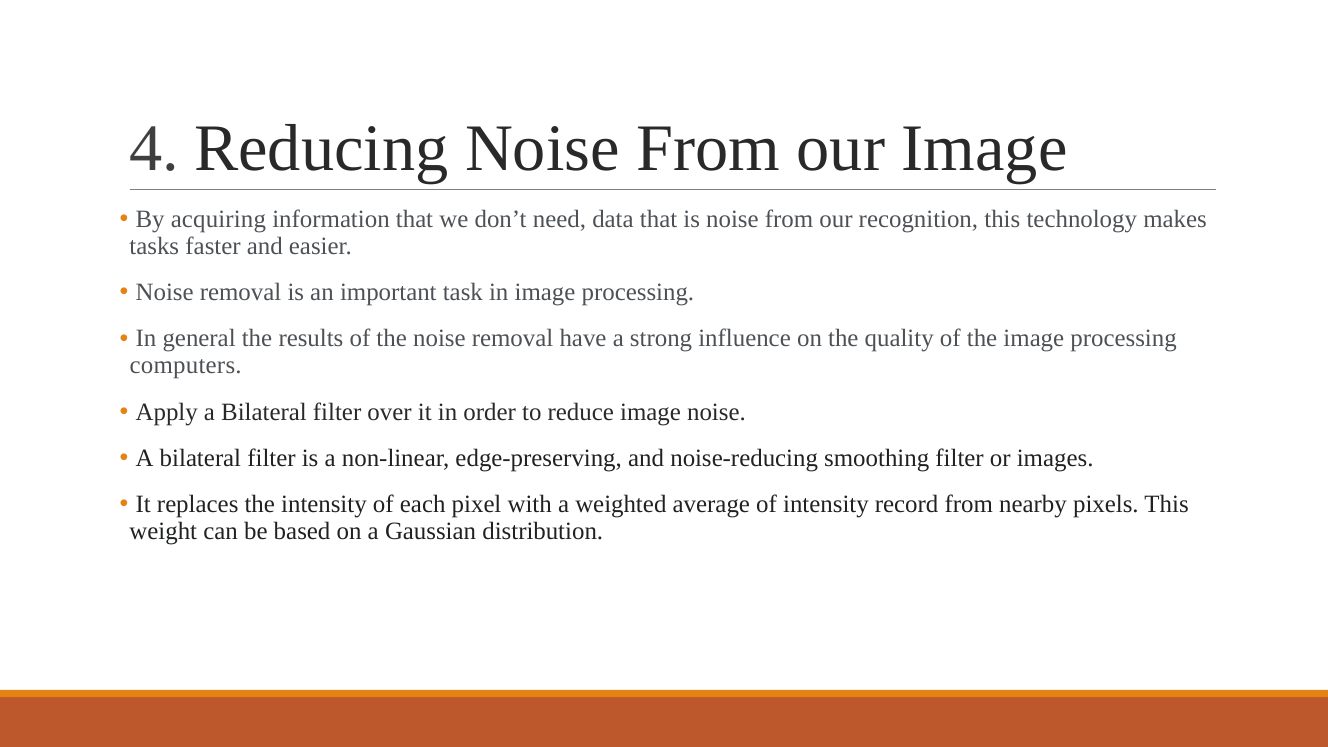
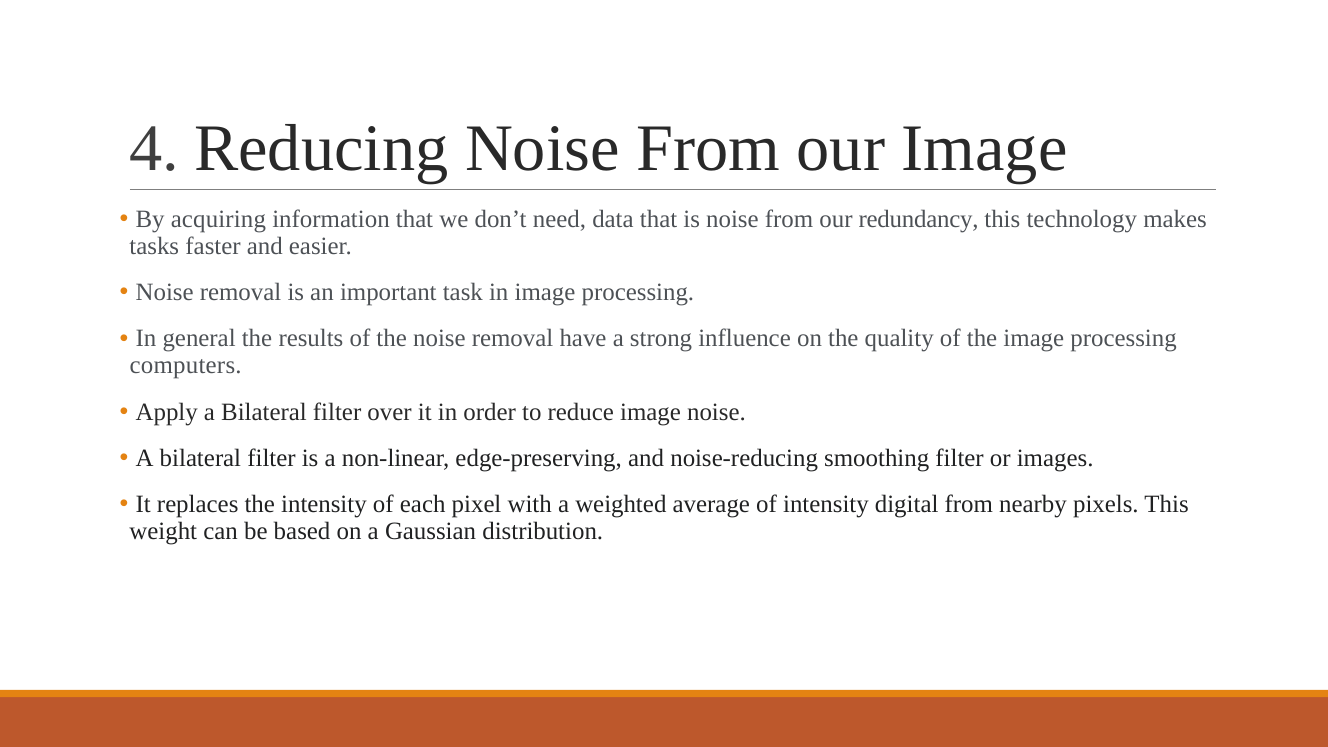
recognition: recognition -> redundancy (919, 219)
record: record -> digital (907, 504)
